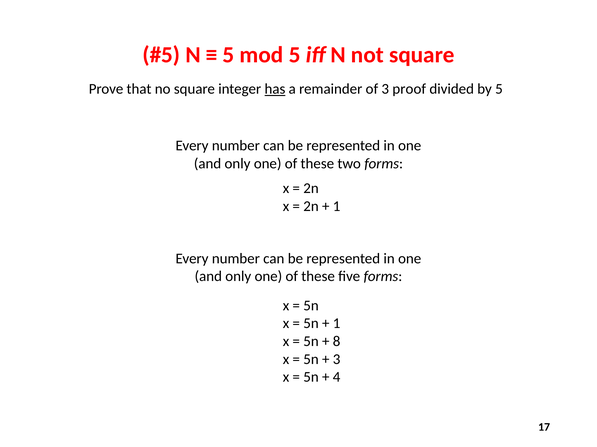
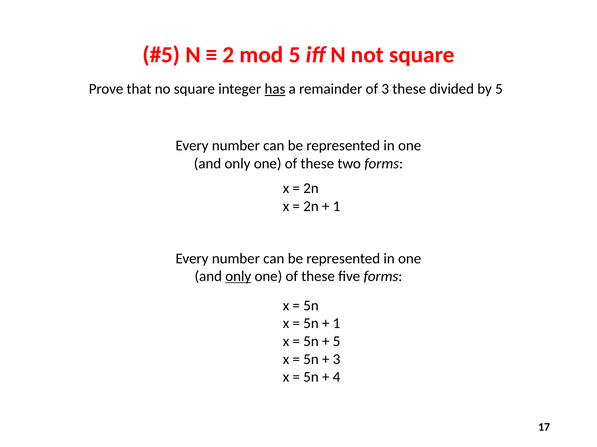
5: 5 -> 2 (229, 55)
3 proof: proof -> these (409, 89)
only underline: none -> present (238, 277)
8: 8 -> 5 (337, 342)
